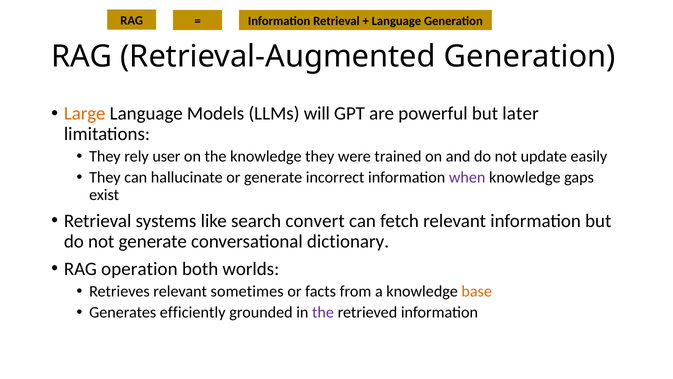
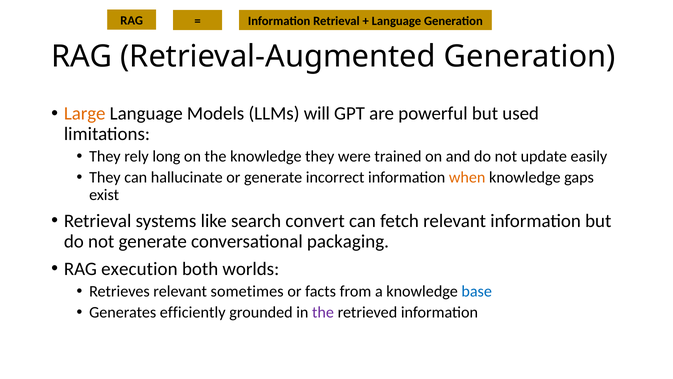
later: later -> used (521, 113)
user: user -> long (166, 156)
when colour: purple -> orange (467, 177)
dictionary: dictionary -> packaging (348, 241)
operation: operation -> execution (139, 269)
base colour: orange -> blue (477, 291)
